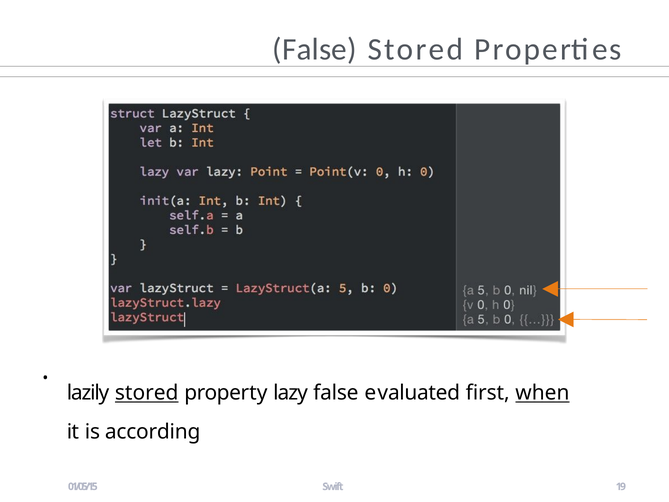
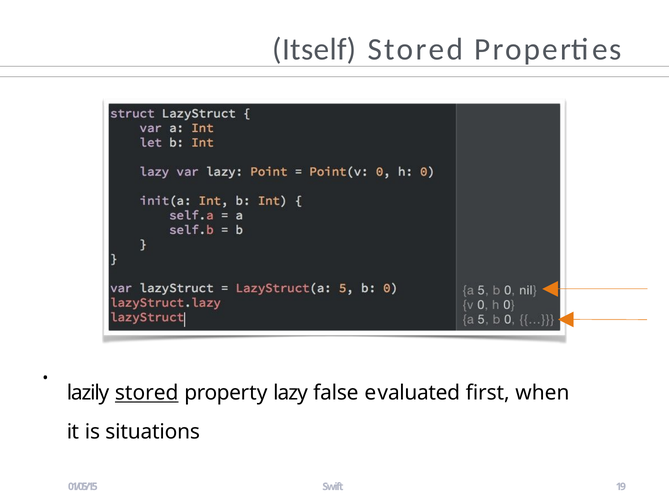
False: False -> Itself (314, 49)
when underline: present -> none (542, 393)
according: according -> situations (153, 432)
